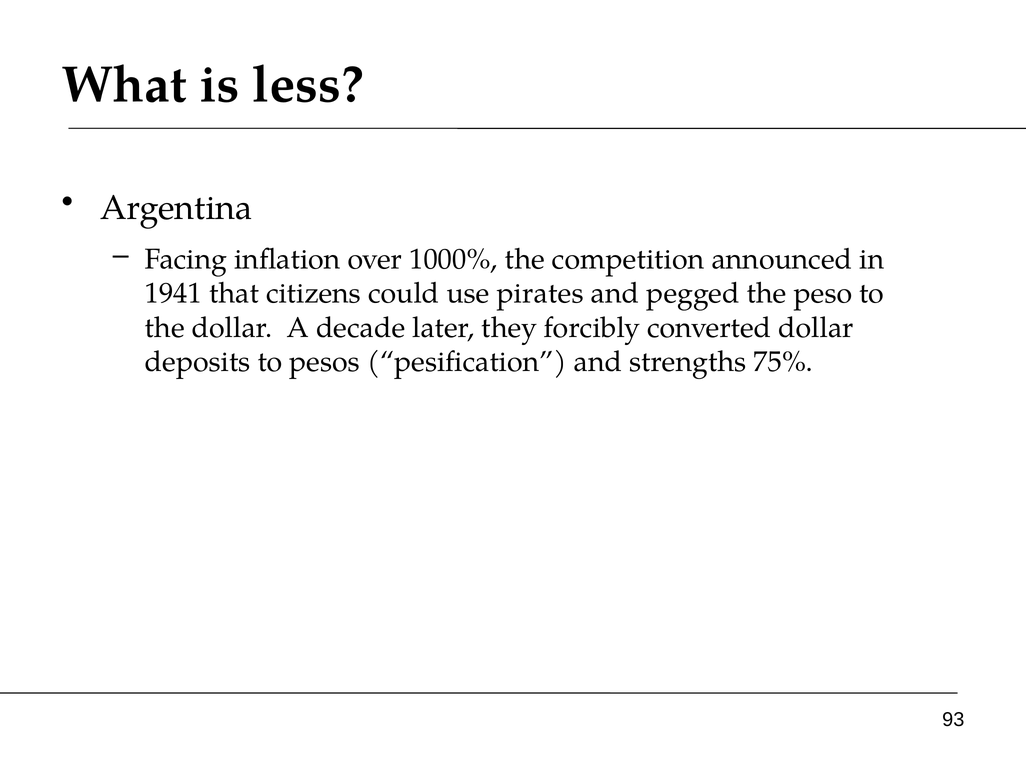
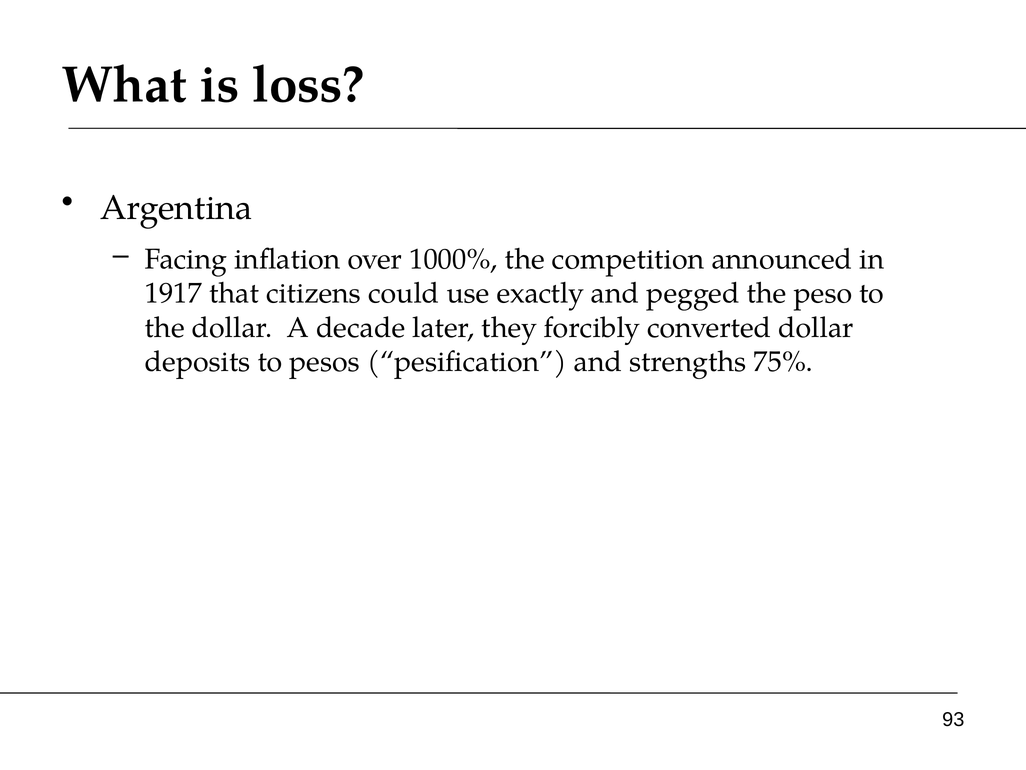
less: less -> loss (309, 85)
1941: 1941 -> 1917 (173, 293)
pirates: pirates -> exactly (540, 293)
